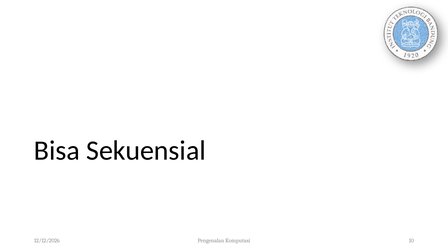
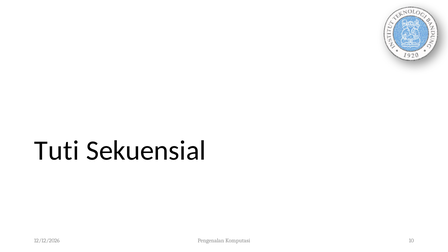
Bisa: Bisa -> Tuti (57, 151)
